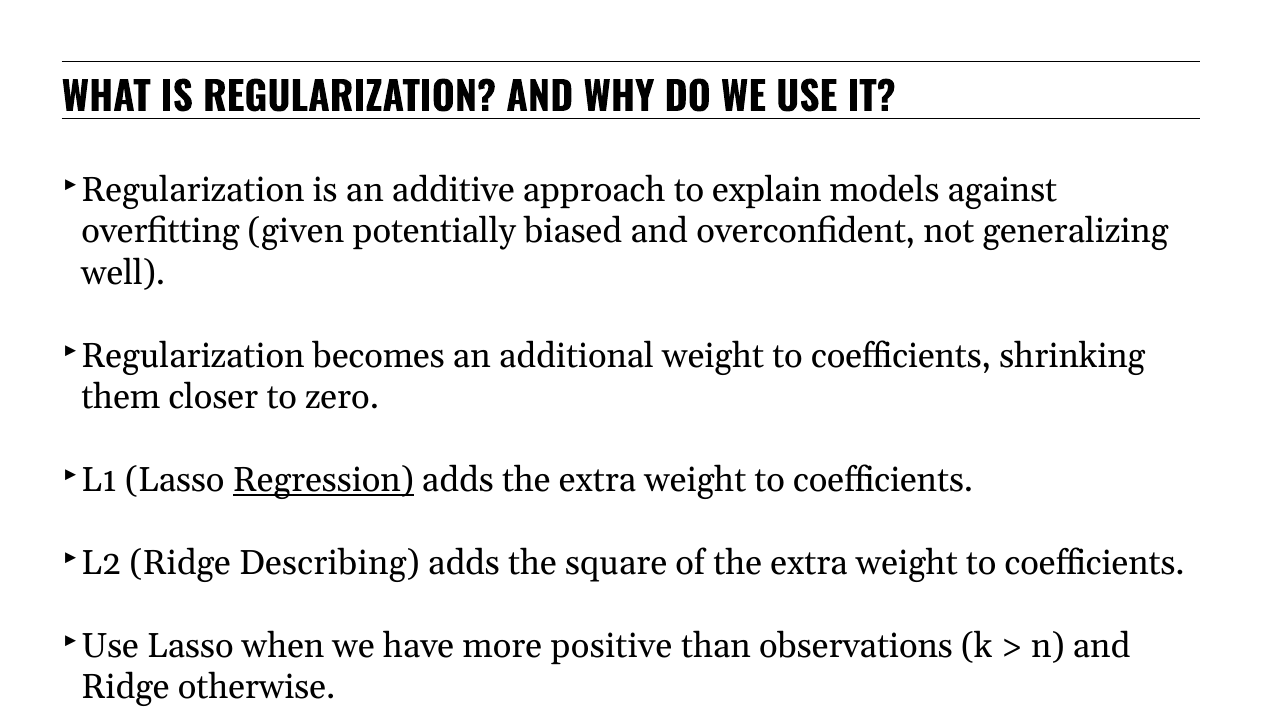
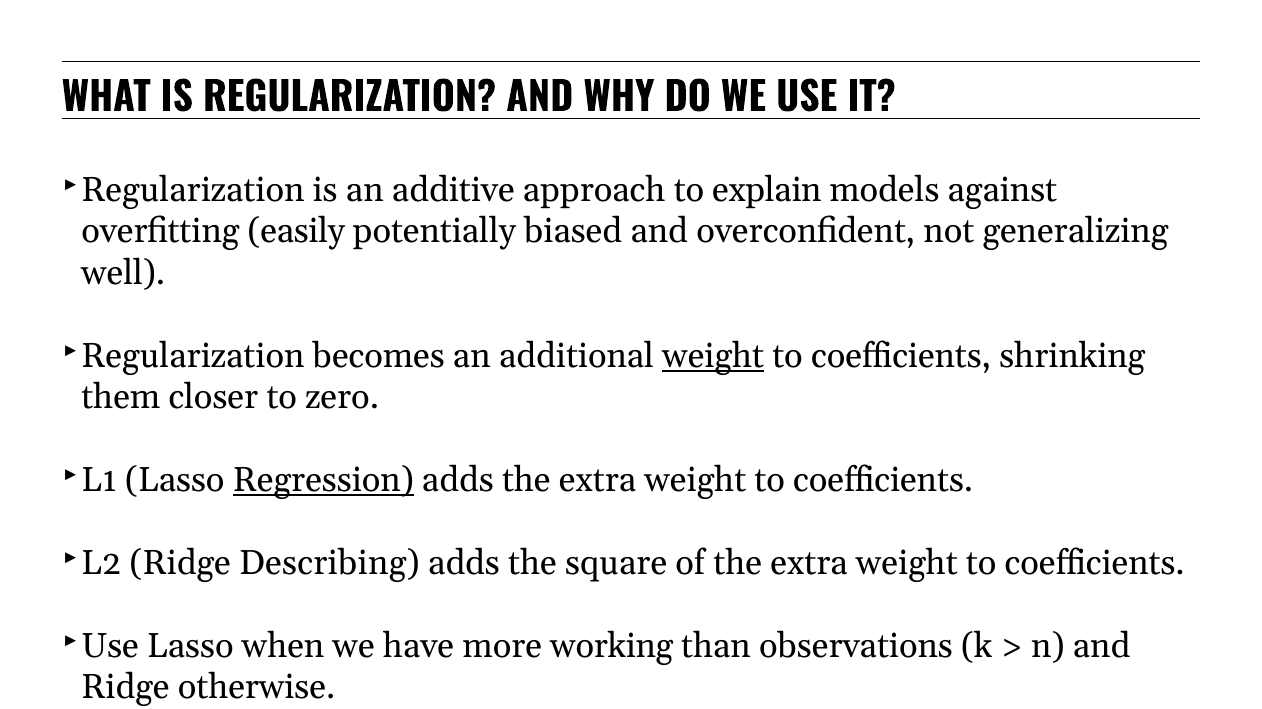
given: given -> easily (296, 231)
weight underline: none -> present (713, 356)
positive: positive -> working (612, 646)
